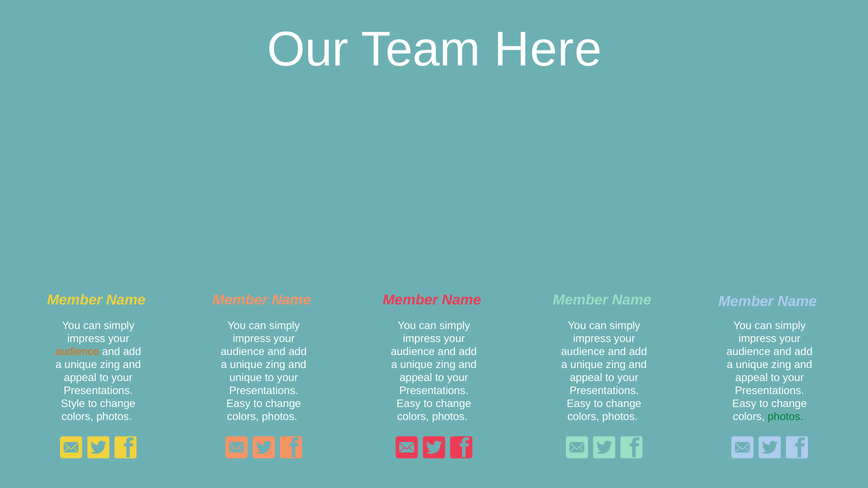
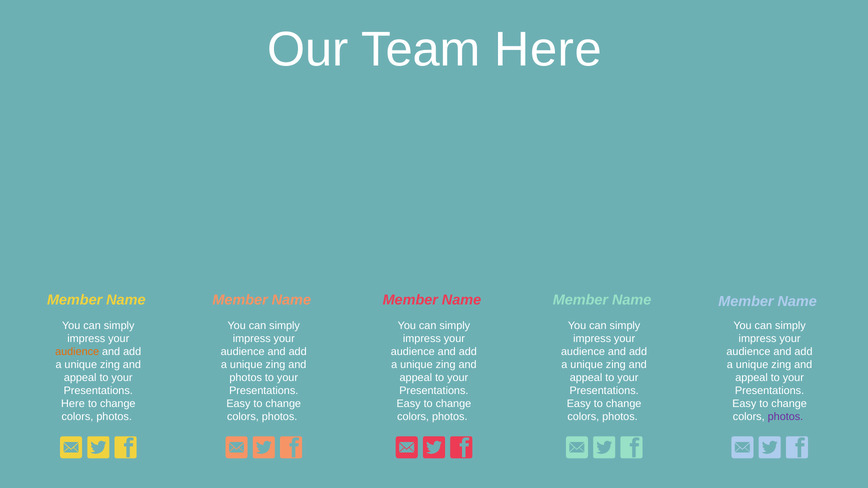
unique: unique -> photos (246, 378)
Style: Style -> Here (73, 404)
photos colour: green -> purple (785, 417)
